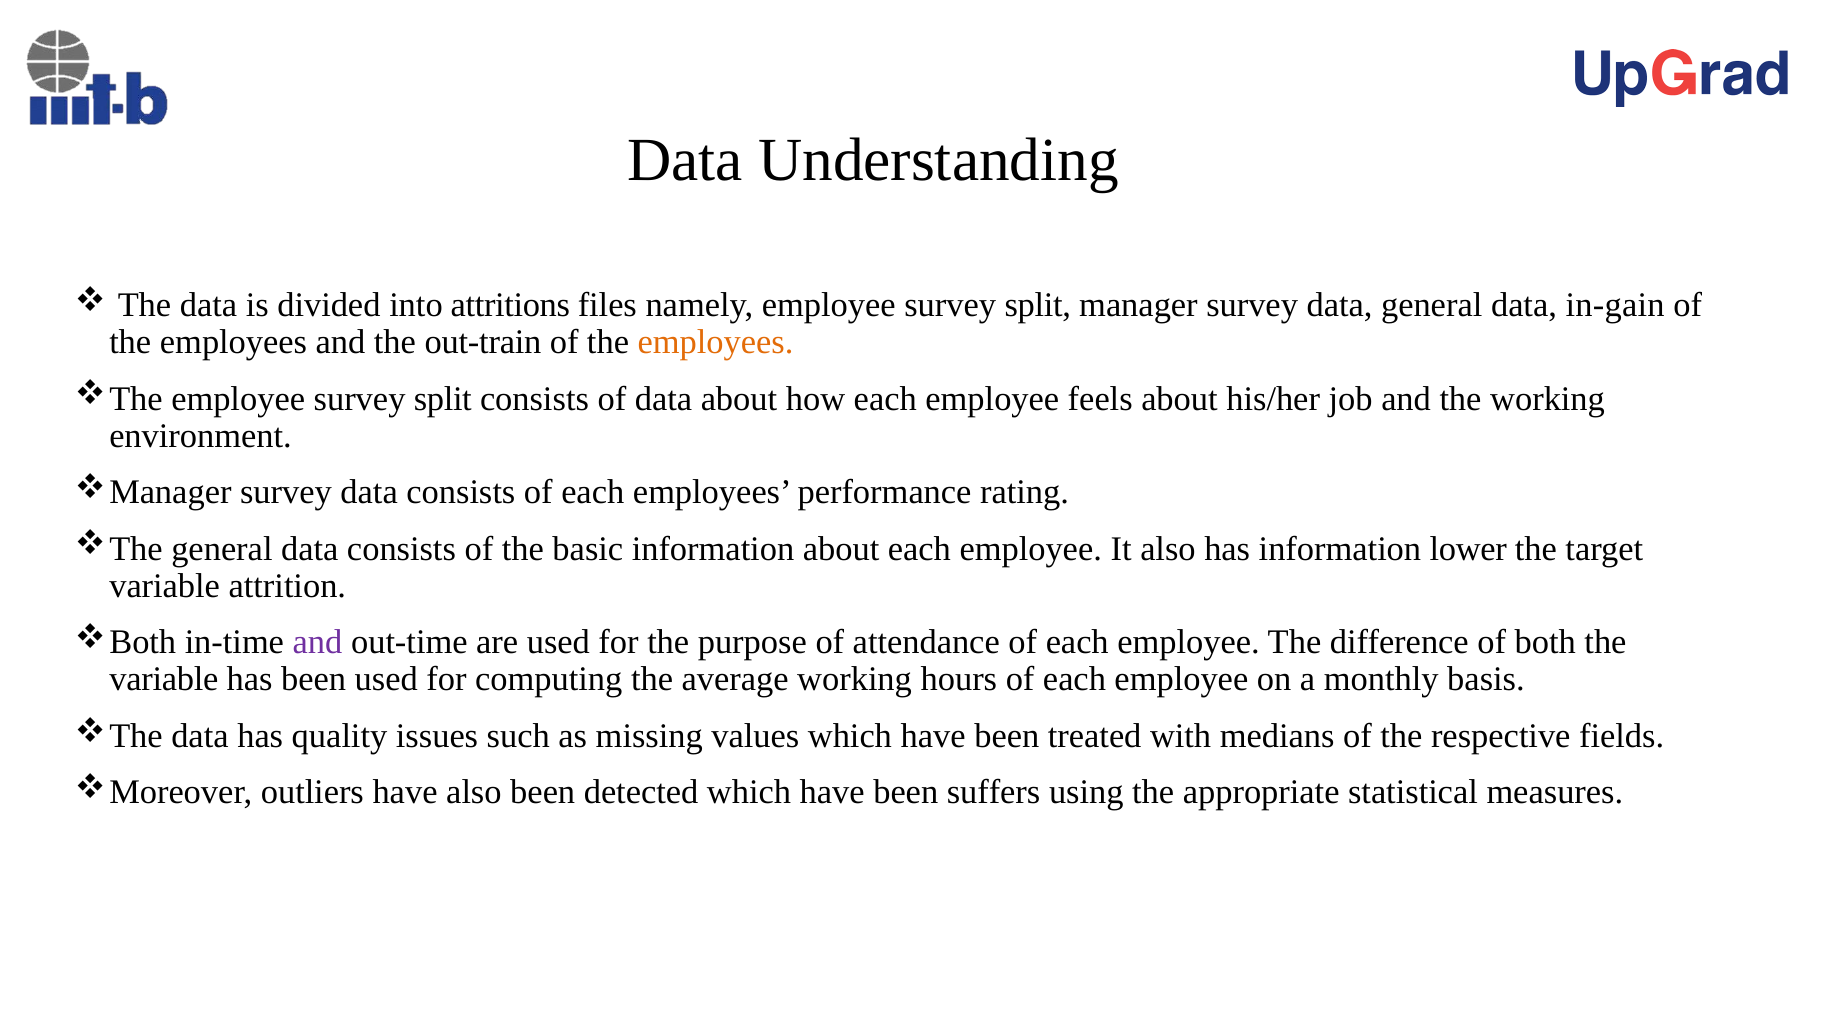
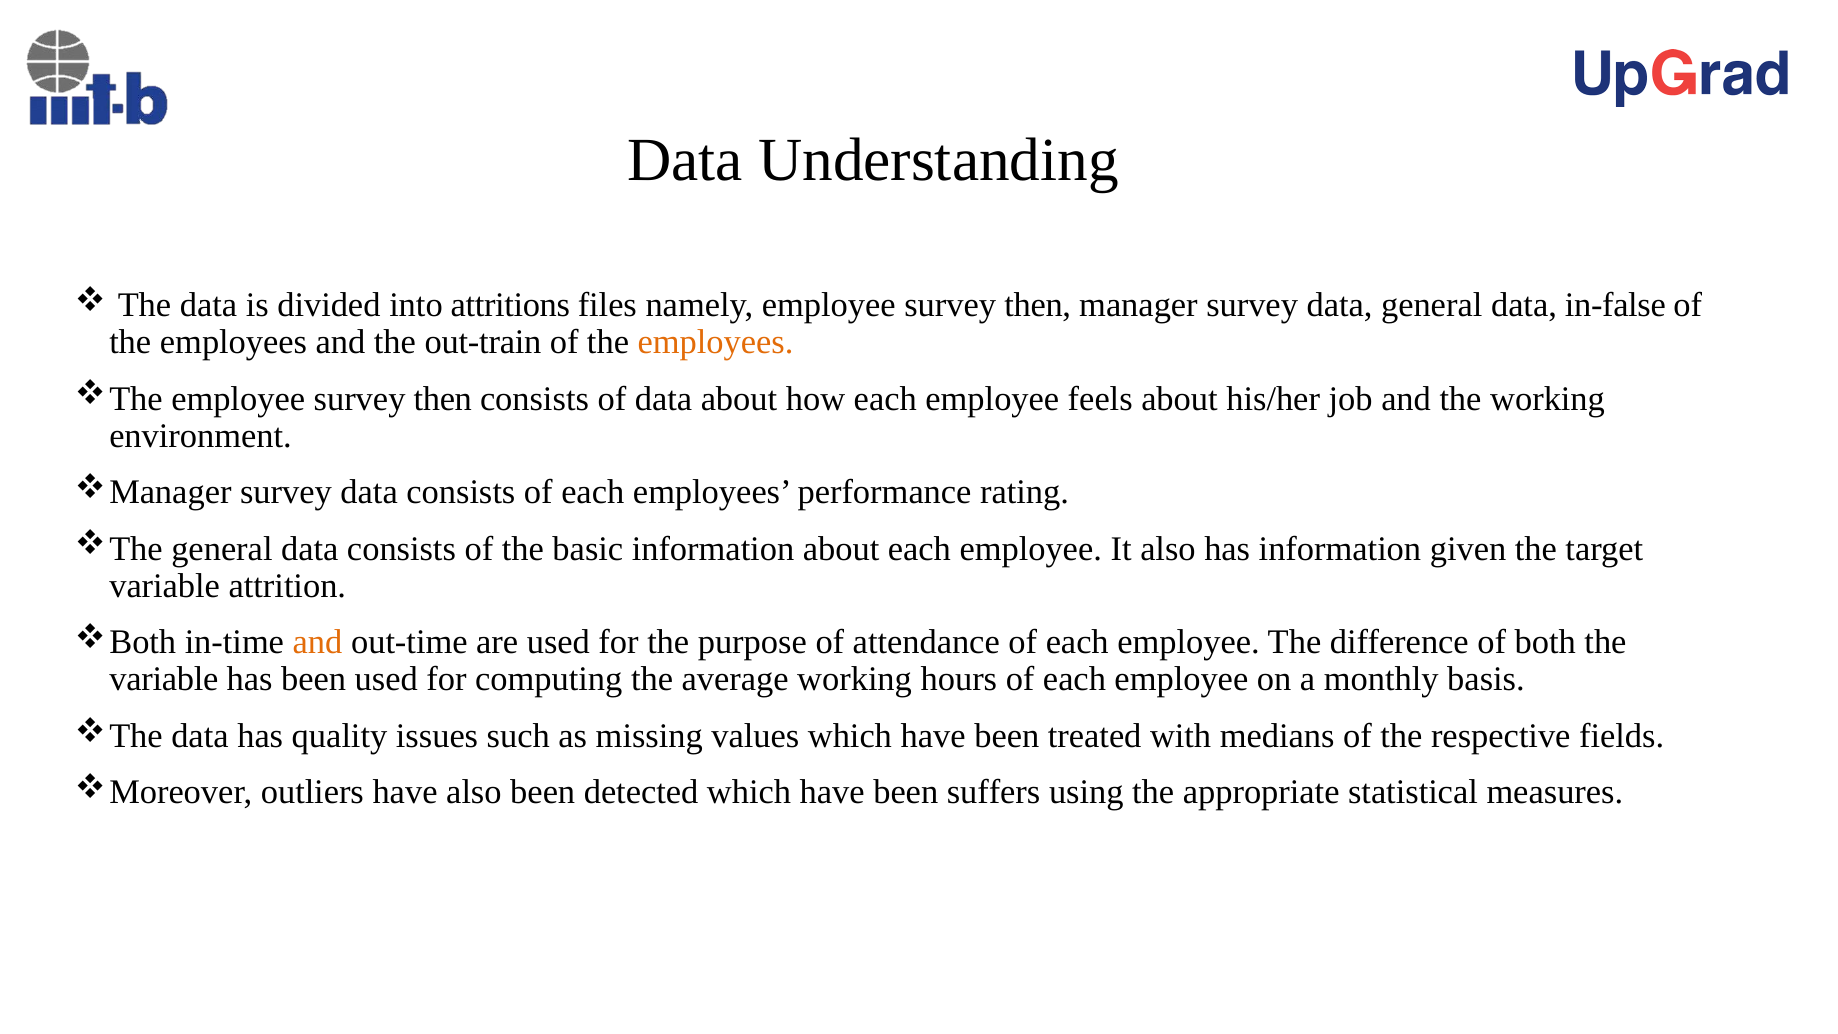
namely employee survey split: split -> then (1038, 305)
in-gain: in-gain -> in-false (1615, 305)
split: split -> then (443, 399)
lower: lower -> given (1468, 549)
and colour: purple -> orange (317, 642)
